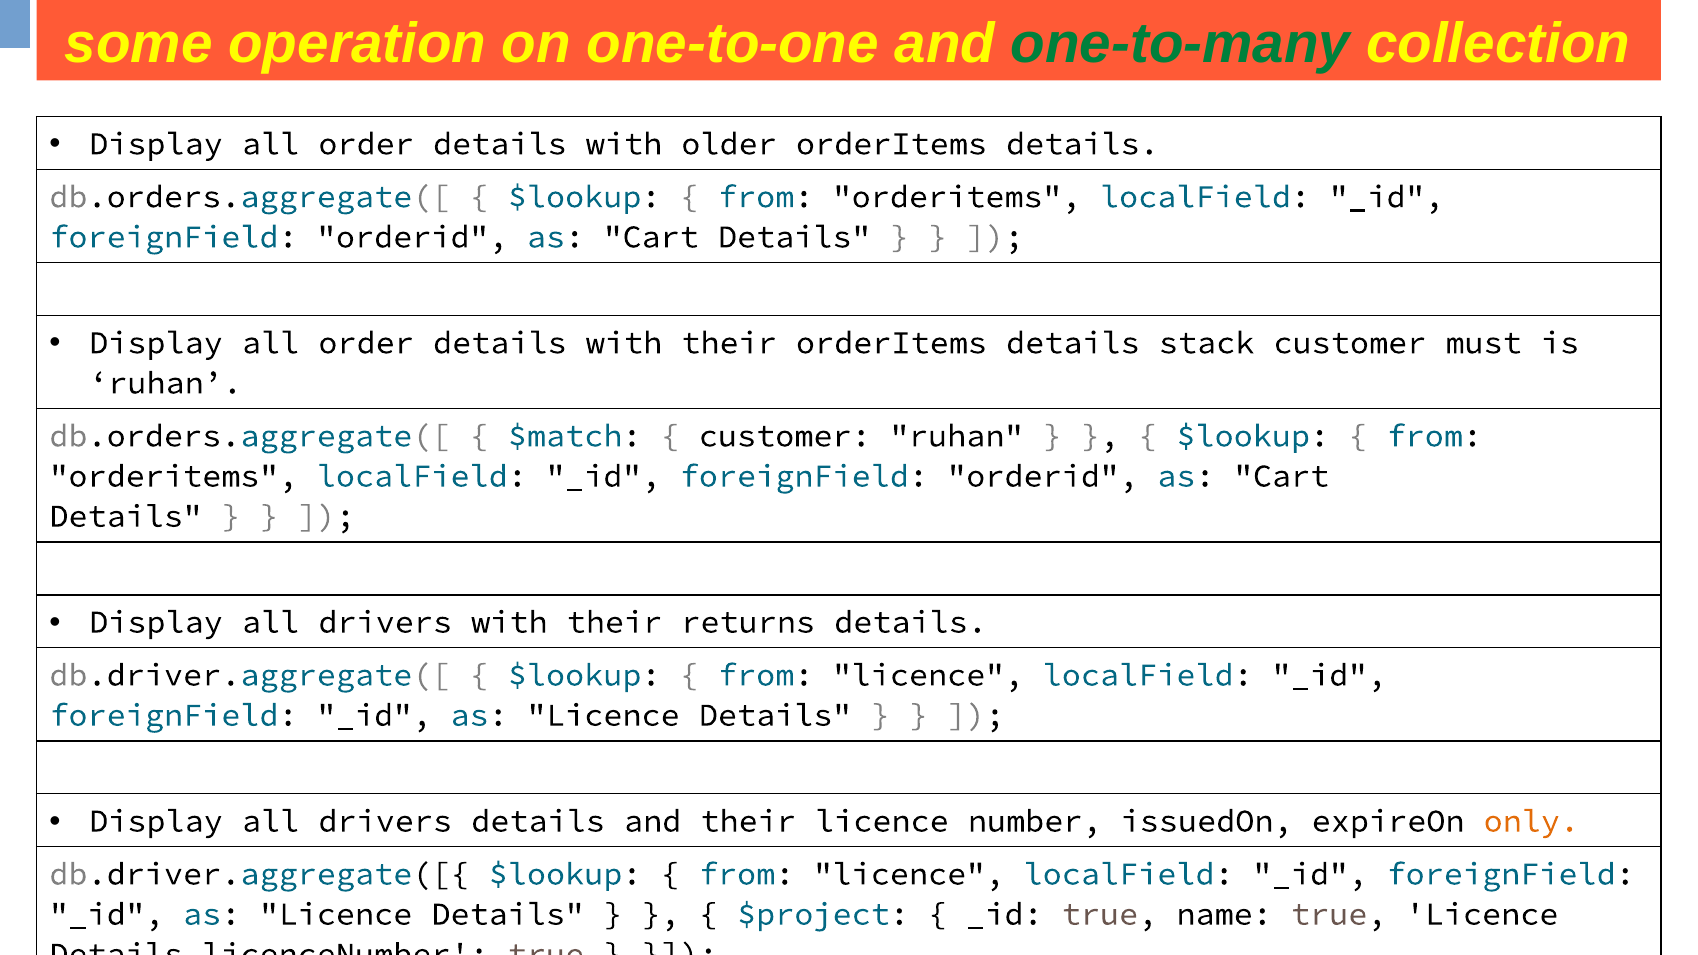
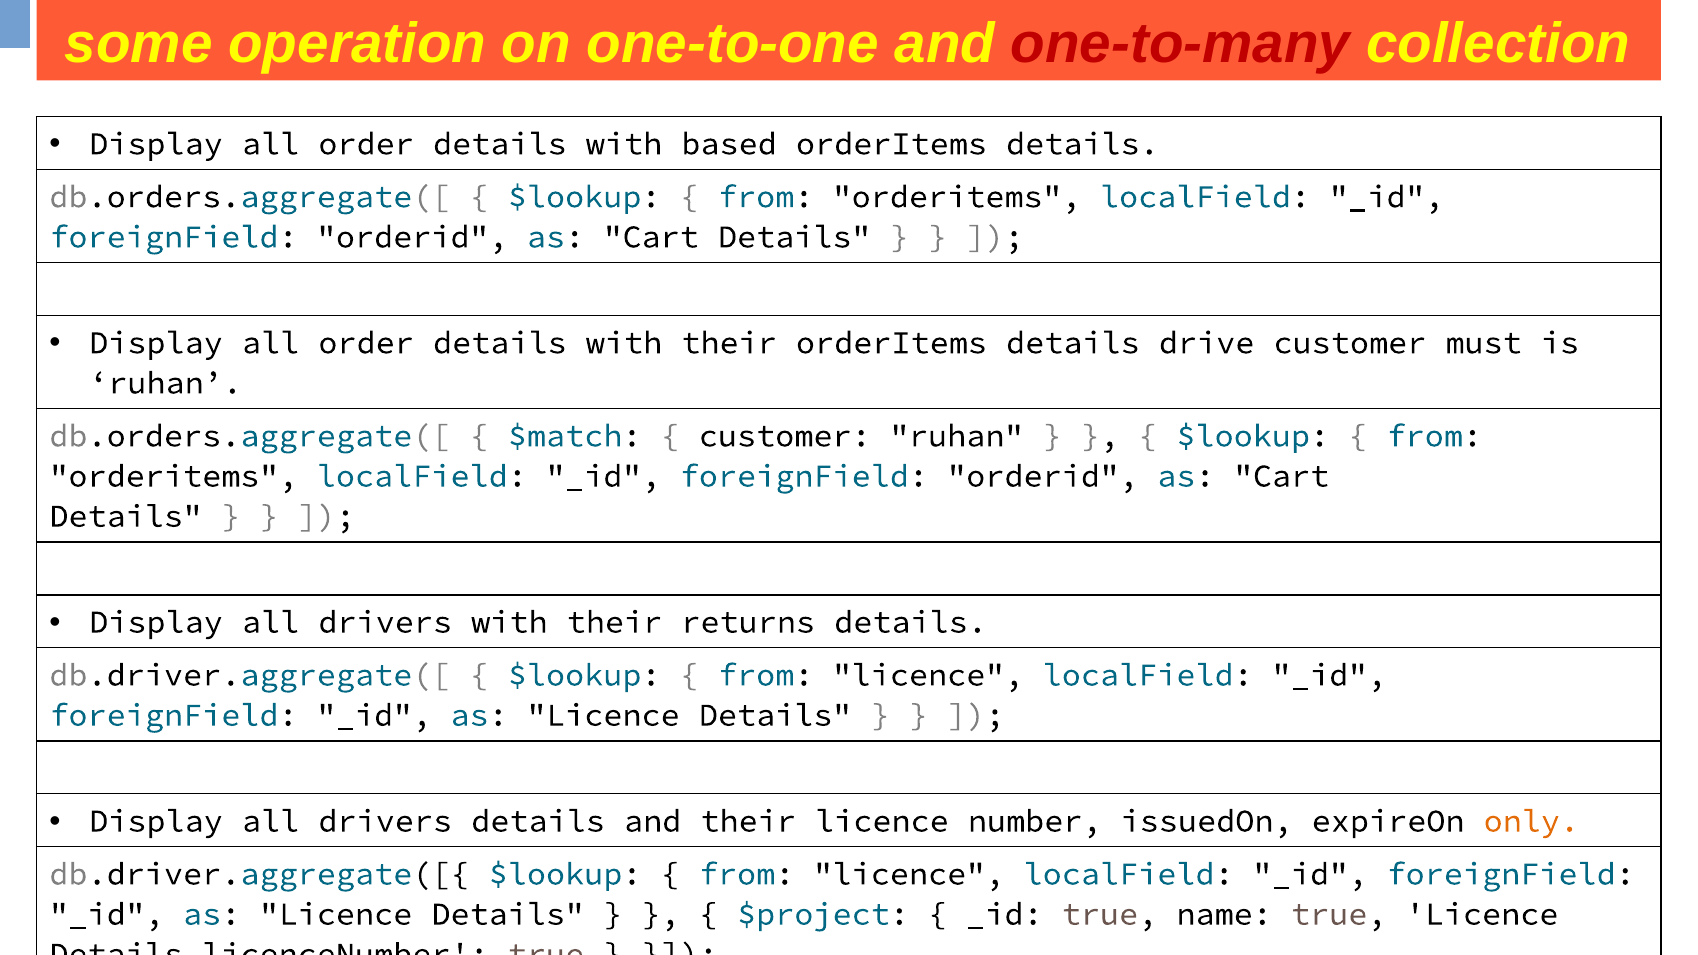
one-to-many colour: green -> red (1181, 44)
older: older -> based (729, 144)
stack: stack -> drive (1207, 343)
